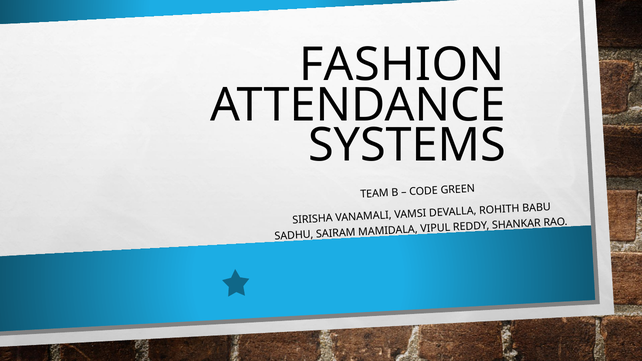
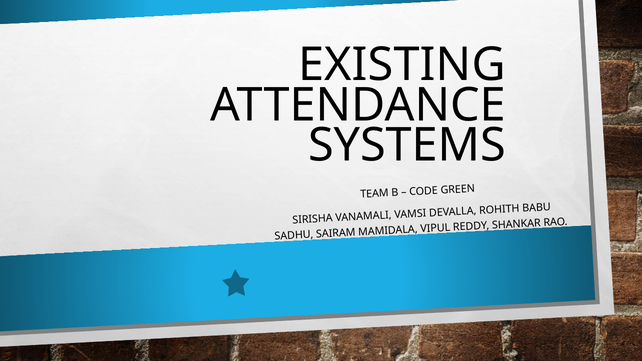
FASHION: FASHION -> EXISTING (402, 65)
